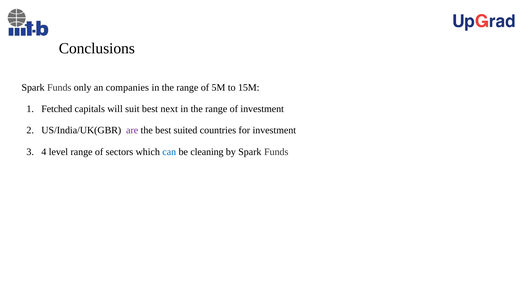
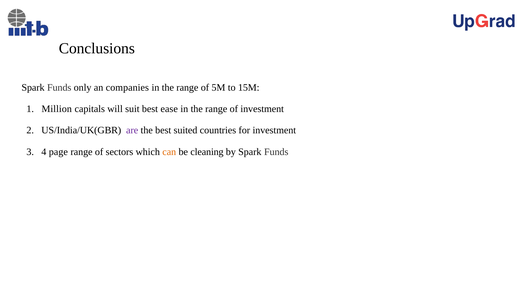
Fetched: Fetched -> Million (57, 109)
next: next -> ease (169, 109)
level: level -> page (58, 152)
can colour: blue -> orange (169, 152)
